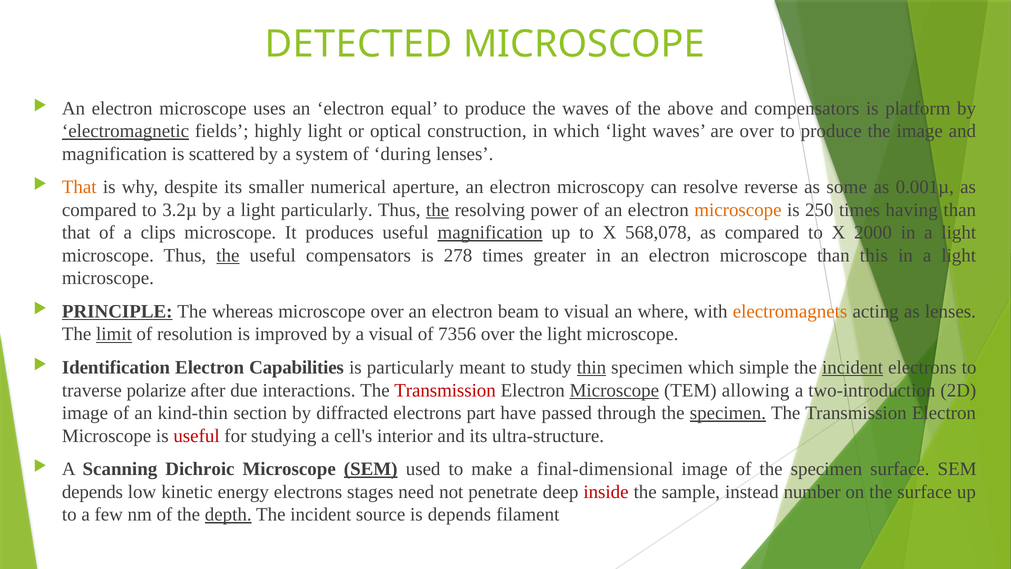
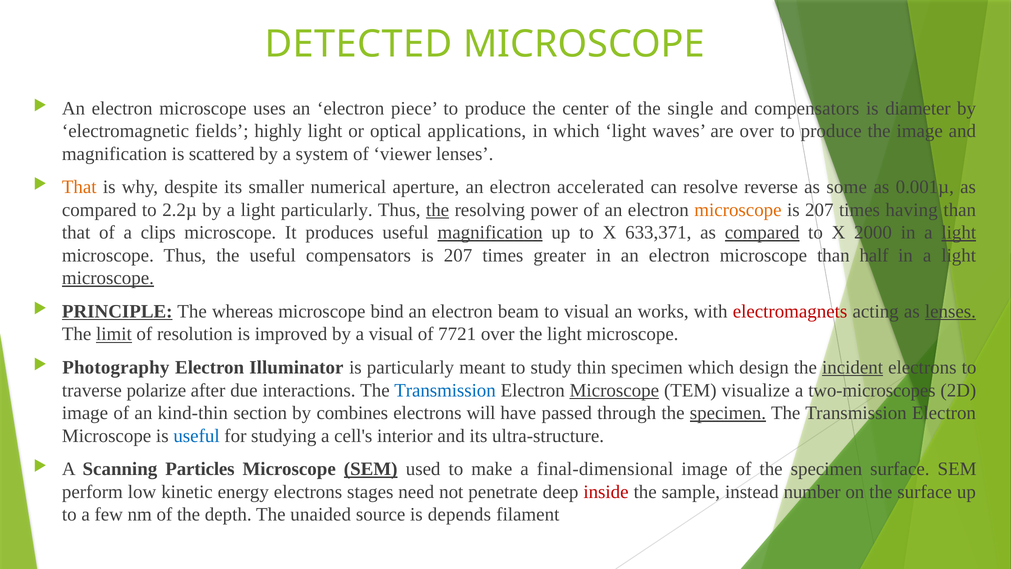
equal: equal -> piece (414, 108)
the waves: waves -> center (585, 108)
above: above -> single (690, 108)
platform: platform -> diameter (918, 108)
electromagnetic underline: present -> none (125, 131)
construction: construction -> applications (477, 131)
during: during -> viewer (402, 154)
microscopy: microscopy -> accelerated (601, 187)
3.2µ: 3.2µ -> 2.2µ (180, 210)
250: 250 -> 207 (819, 210)
568,078: 568,078 -> 633,371 (658, 233)
compared underline: none -> present (762, 233)
light underline: none -> present (959, 233)
the underline: present -> none (228, 255)
278: 278 -> 207 (458, 255)
this: this -> half (874, 255)
microscope underline: none -> present (108, 278)
microscope over: over -> bind (387, 311)
where: where -> works (663, 311)
electromagnets colour: orange -> red (790, 311)
lenses underline: none -> present (950, 311)
7356: 7356 -> 7721 (457, 334)
Identification: Identification -> Photography (116, 367)
Capabilities: Capabilities -> Illuminator (296, 367)
thin underline: present -> none (591, 367)
simple: simple -> design (764, 367)
Transmission colour: red -> blue (445, 390)
allowing: allowing -> visualize (756, 390)
two-introduction: two-introduction -> two-microscopеs (872, 390)
diffracted: diffracted -> combines (352, 413)
part: part -> will (481, 413)
useful colour: red -> blue (197, 436)
Dichroic: Dichroic -> Particles (200, 469)
depends: depends -> perform (92, 492)
depth underline: present -> none (228, 514)
incident: incident -> unaided (321, 514)
